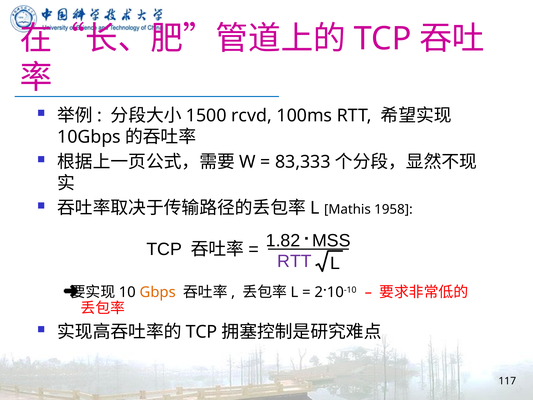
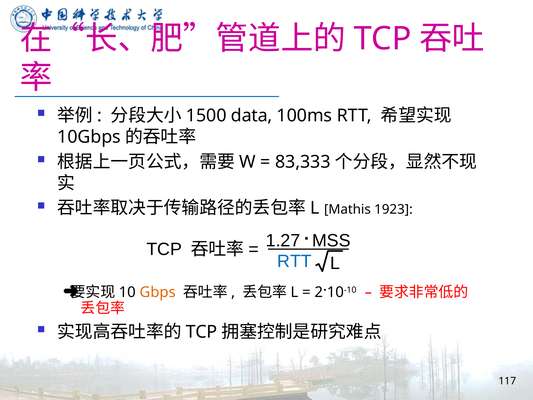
rcvd: rcvd -> data (252, 116)
1958: 1958 -> 1923 (393, 209)
1.82: 1.82 -> 1.27 (283, 240)
RTT colour: purple -> blue (294, 261)
